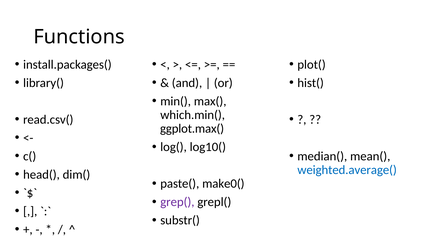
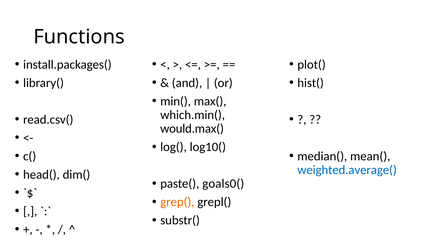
ggplot.max(: ggplot.max( -> would.max( (192, 129)
make0(: make0( -> goals0( (223, 184)
grep( colour: purple -> orange (177, 202)
